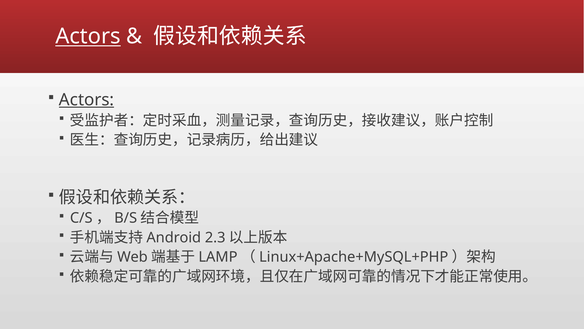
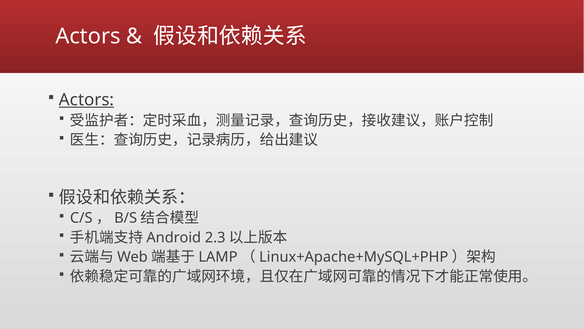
Actors underline: present -> none (88, 36)
